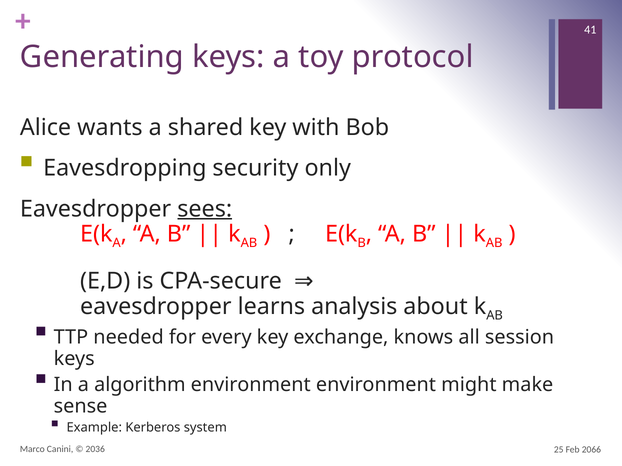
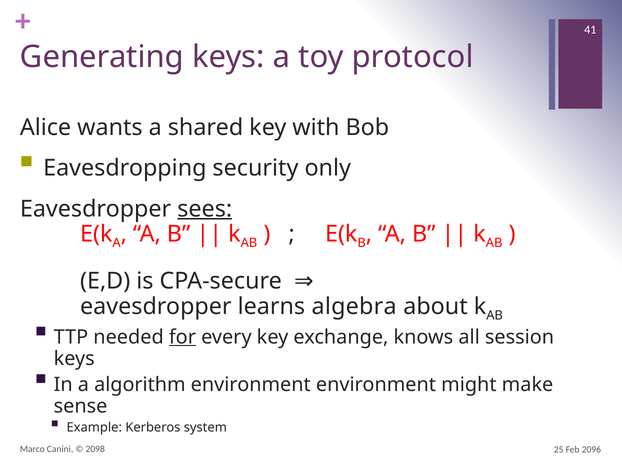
analysis: analysis -> algebra (354, 307)
for underline: none -> present (182, 337)
2036: 2036 -> 2098 (95, 450)
2066: 2066 -> 2096 (591, 450)
